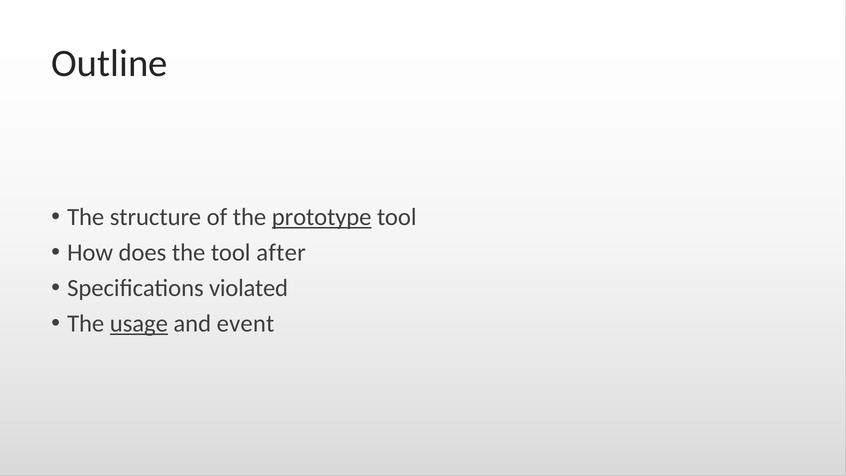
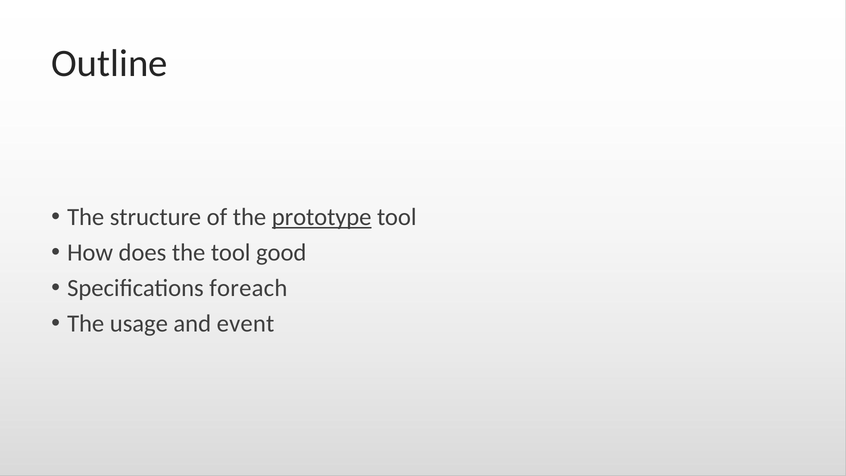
after: after -> good (281, 252)
violated: violated -> foreach (248, 288)
usage underline: present -> none (139, 323)
